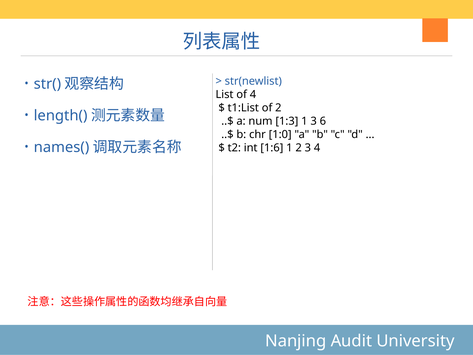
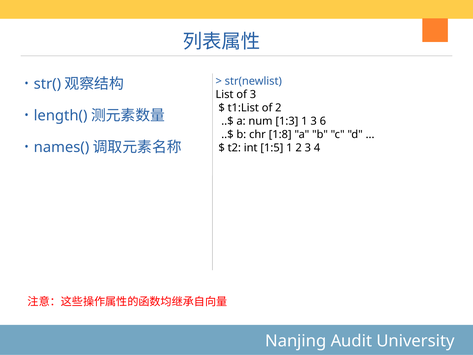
of 4: 4 -> 3 (253, 95)
1:0: 1:0 -> 1:8 (280, 134)
1:6: 1:6 -> 1:5 (272, 148)
